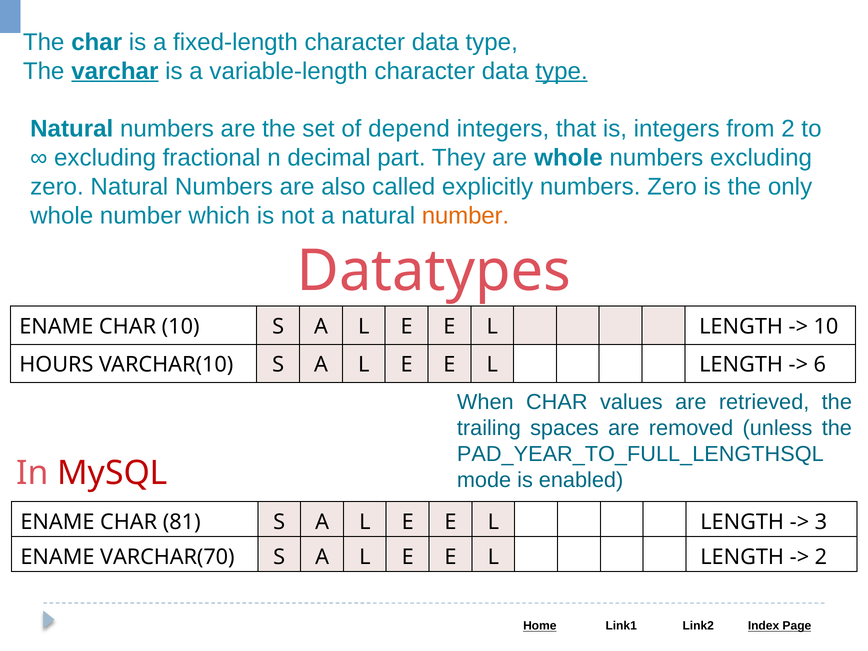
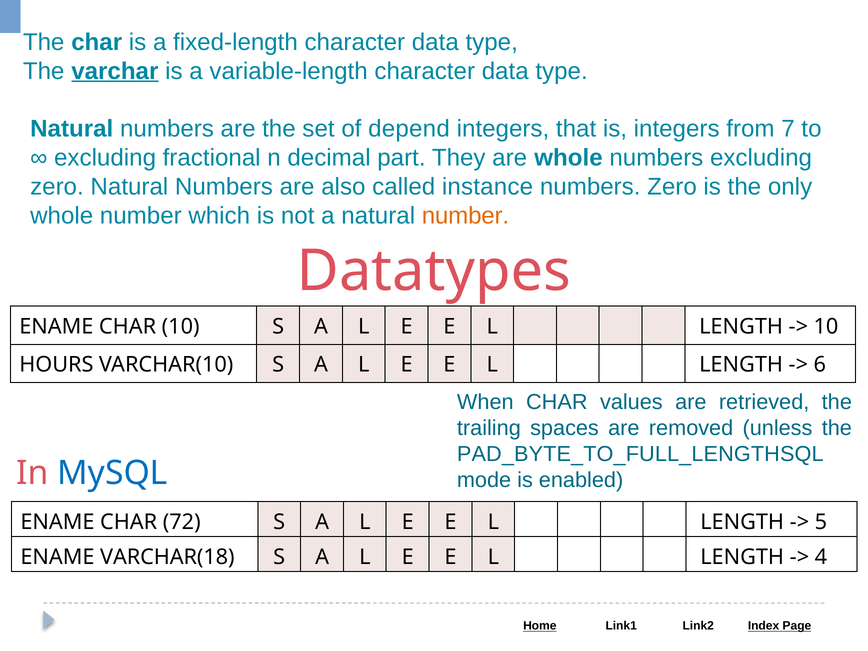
type underline: present -> none (562, 71)
from 2: 2 -> 7 (788, 129)
explicitly: explicitly -> instance (488, 187)
PAD_YEAR_TO_FULL_LENGTHSQL: PAD_YEAR_TO_FULL_LENGTHSQL -> PAD_BYTE_TO_FULL_LENGTHSQL (640, 454)
MySQL colour: red -> blue (112, 473)
81: 81 -> 72 (182, 522)
3: 3 -> 5 (821, 522)
VARCHAR(70: VARCHAR(70 -> VARCHAR(18 (167, 557)
2: 2 -> 4 (821, 557)
